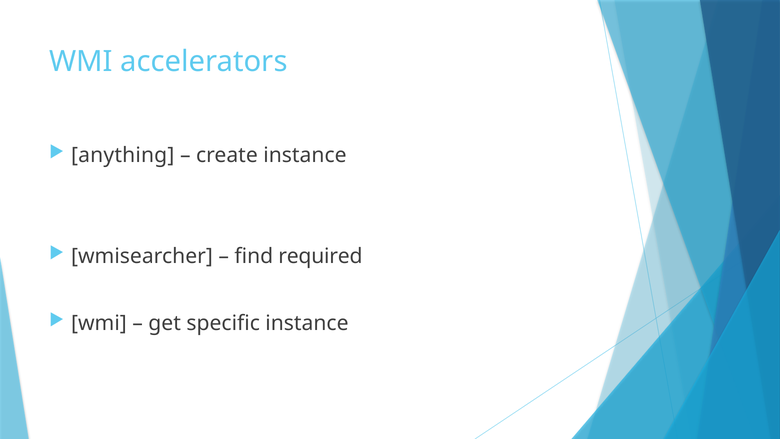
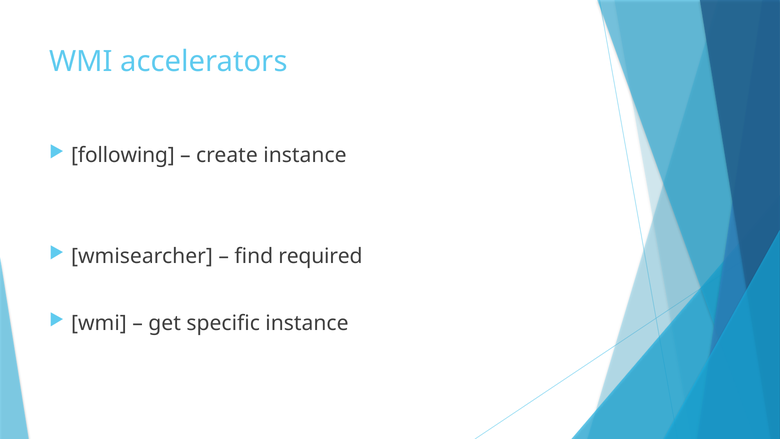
anything: anything -> following (123, 155)
